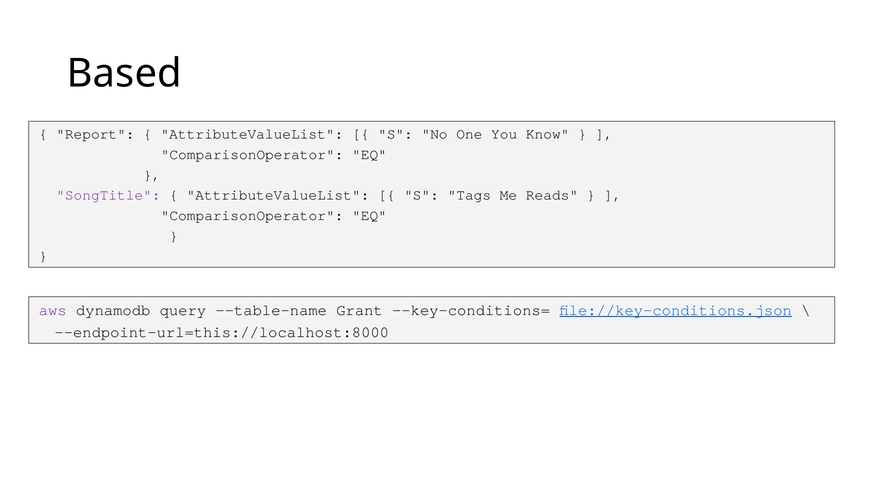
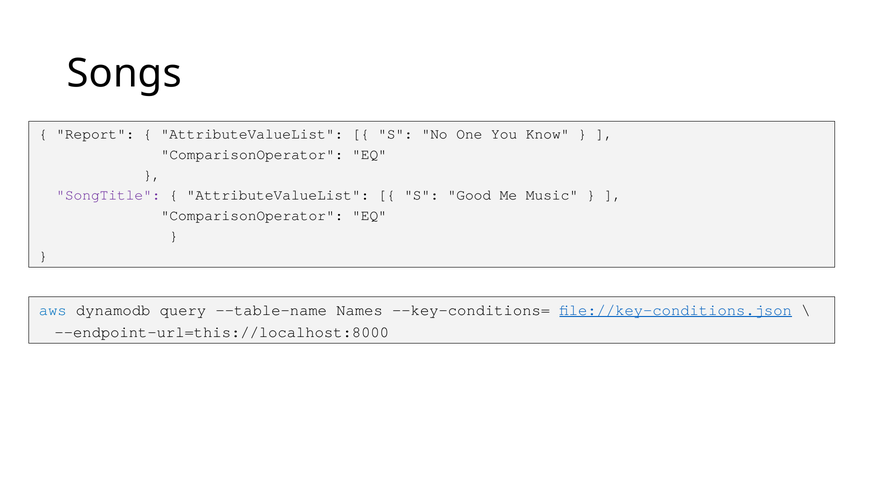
Based: Based -> Songs (124, 73)
Tags: Tags -> Good (469, 195)
Reads: Reads -> Music (552, 195)
aws colour: purple -> blue (53, 310)
Grant: Grant -> Names (360, 310)
